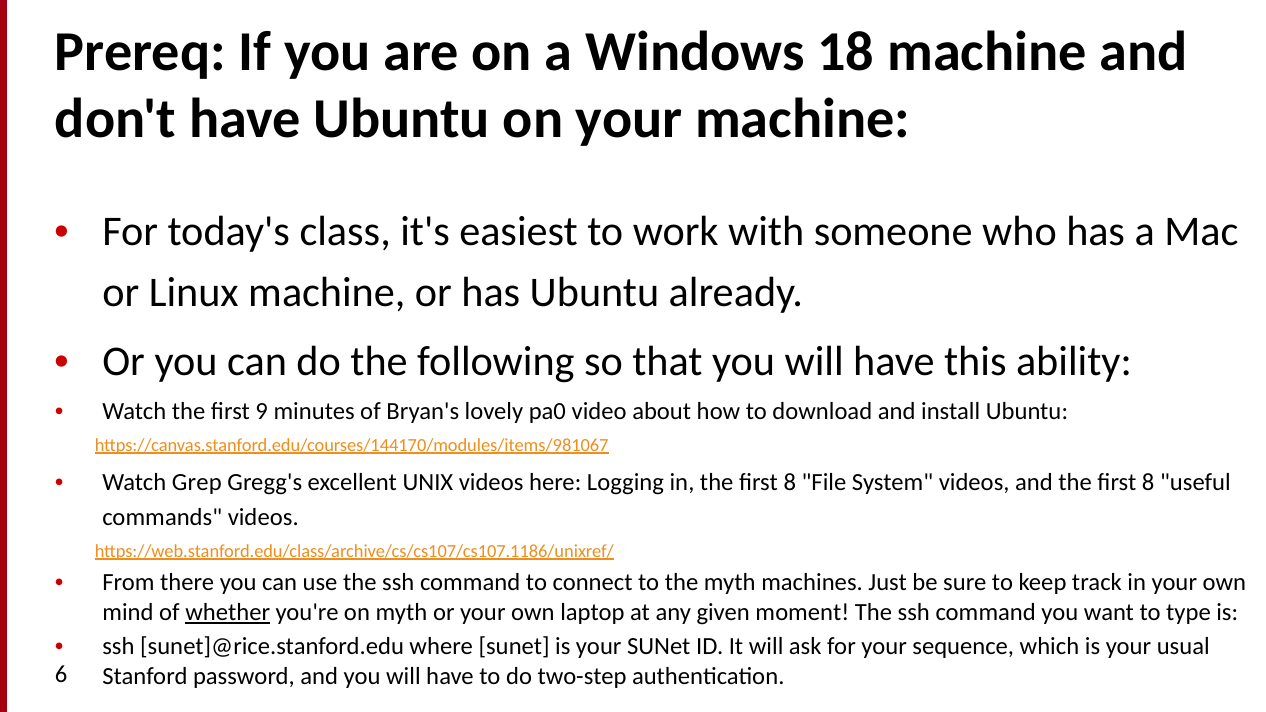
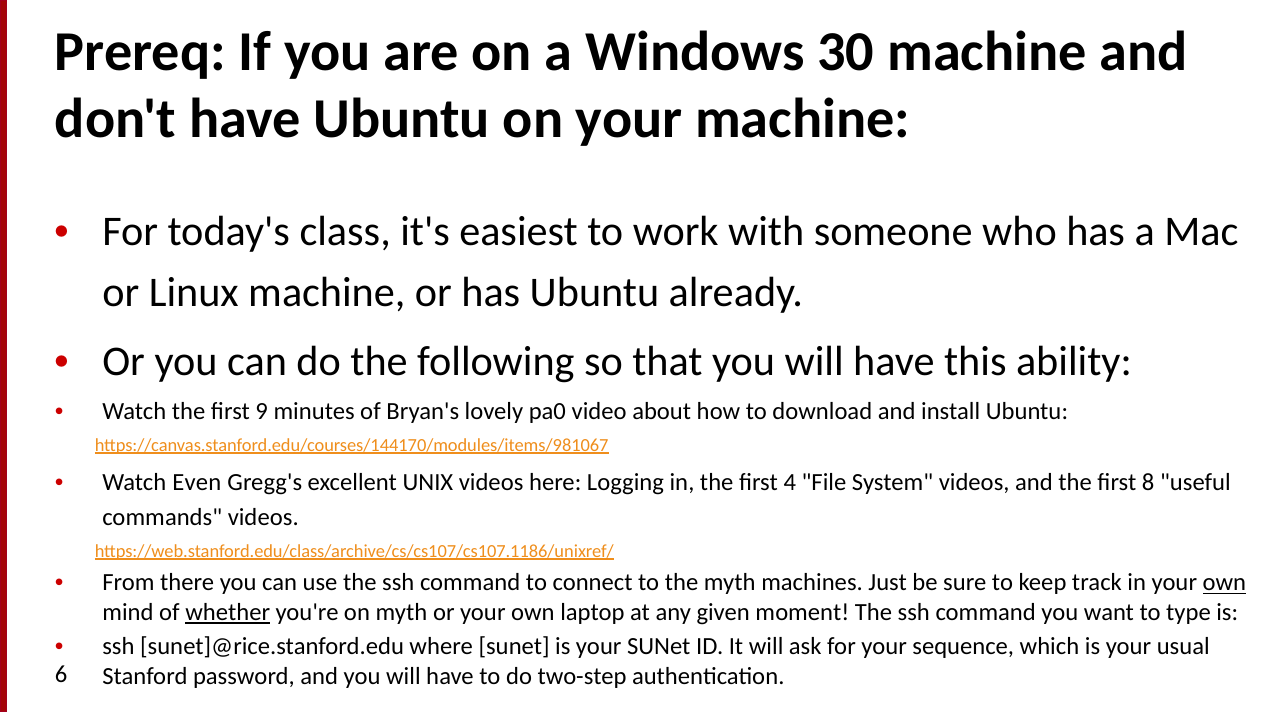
18: 18 -> 30 (846, 52)
Grep: Grep -> Even (197, 482)
in the first 8: 8 -> 4 (790, 482)
own underline: none -> present (1224, 583)
